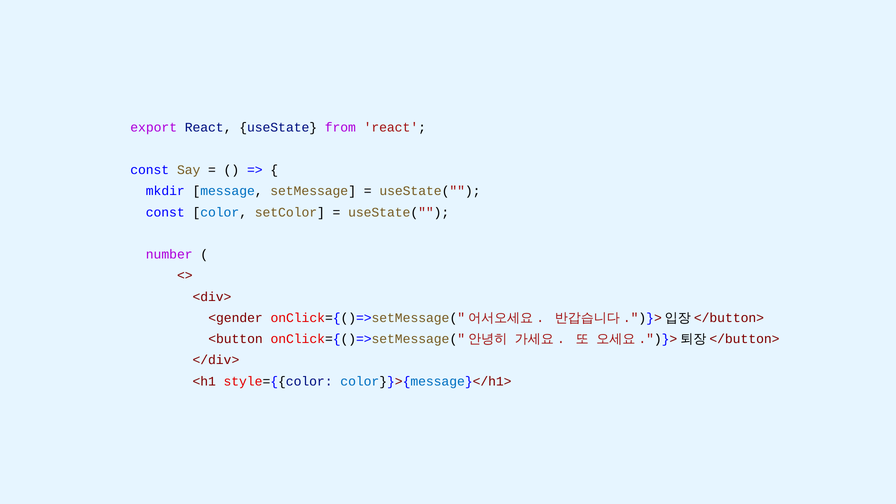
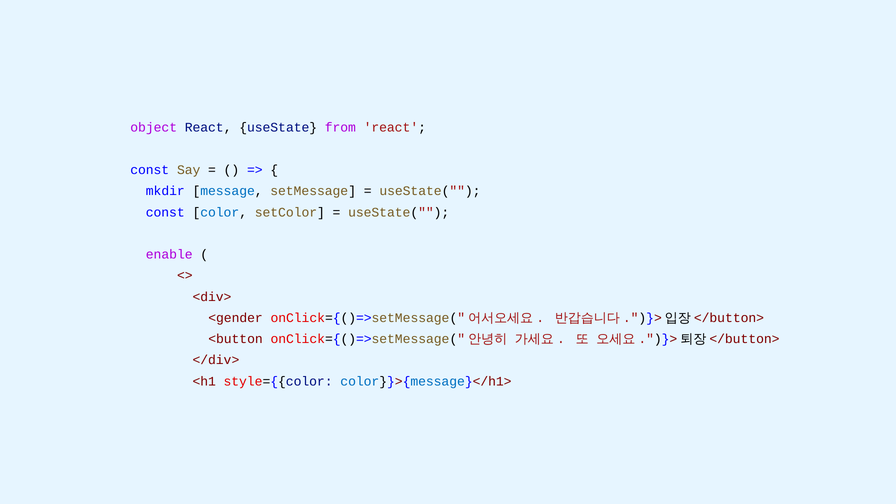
export: export -> object (154, 128)
number: number -> enable (169, 254)
